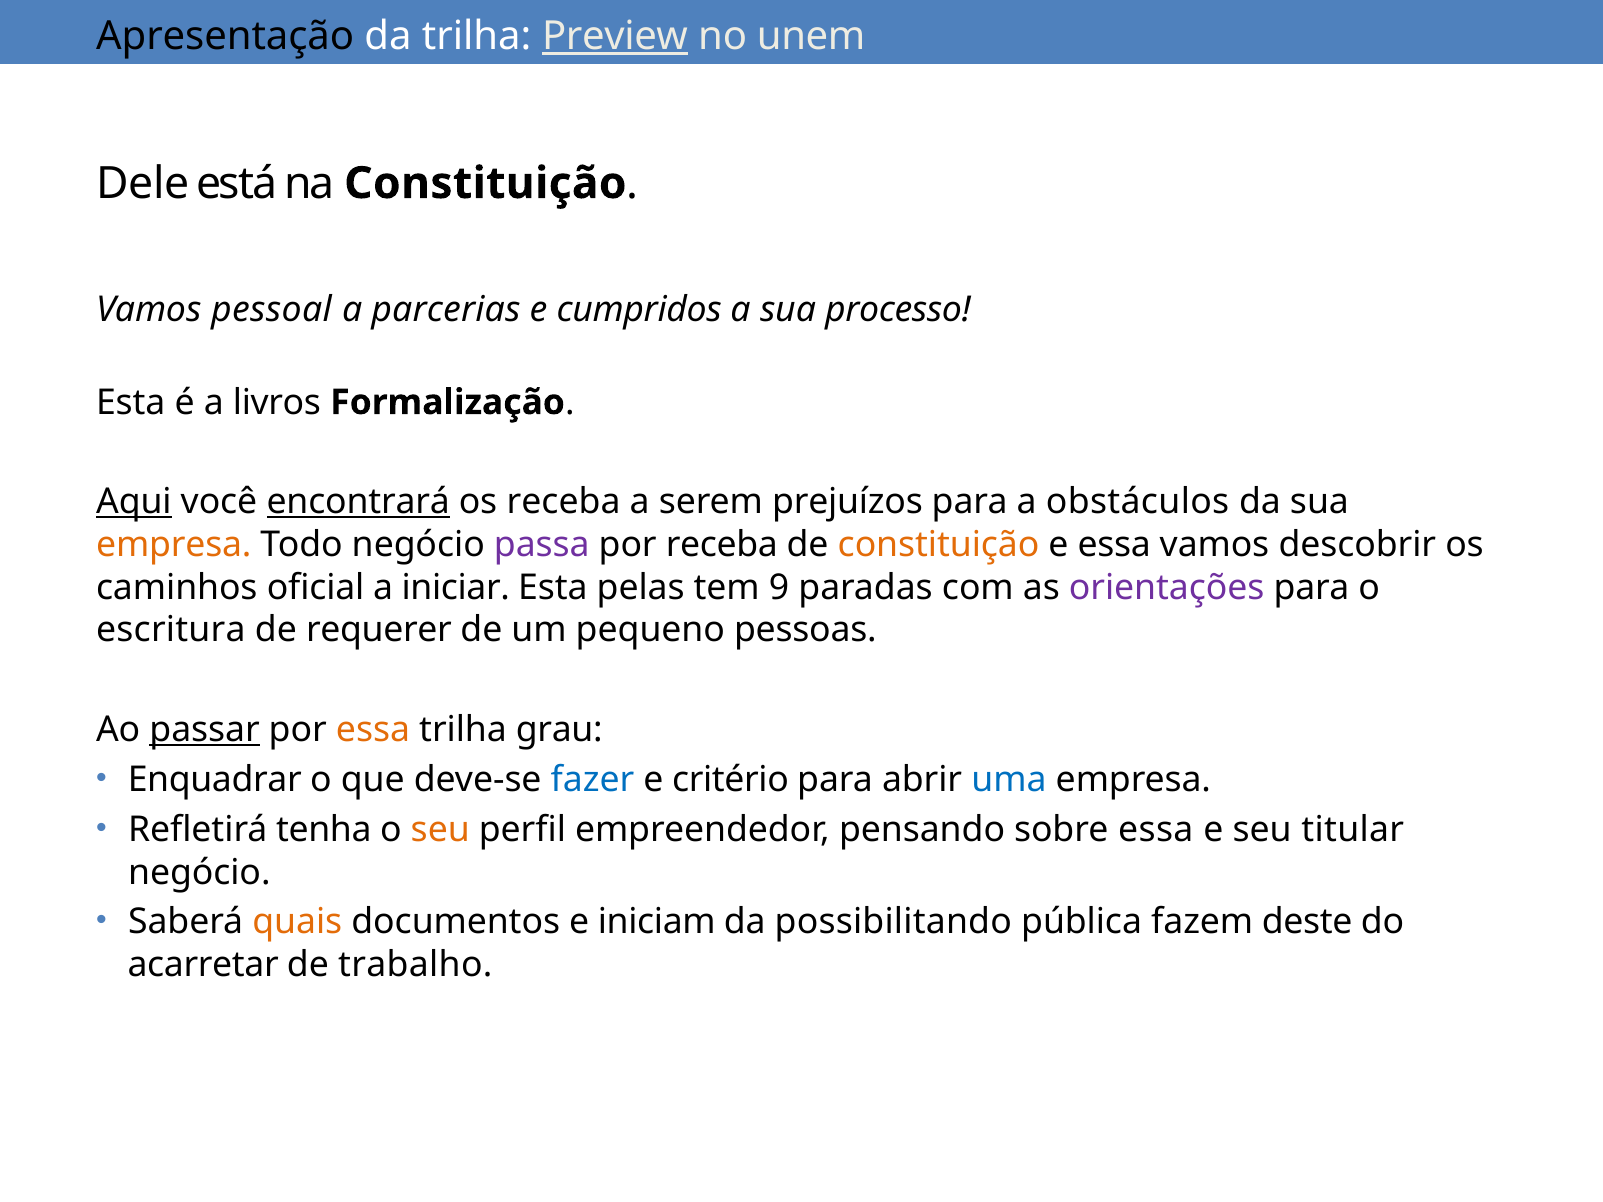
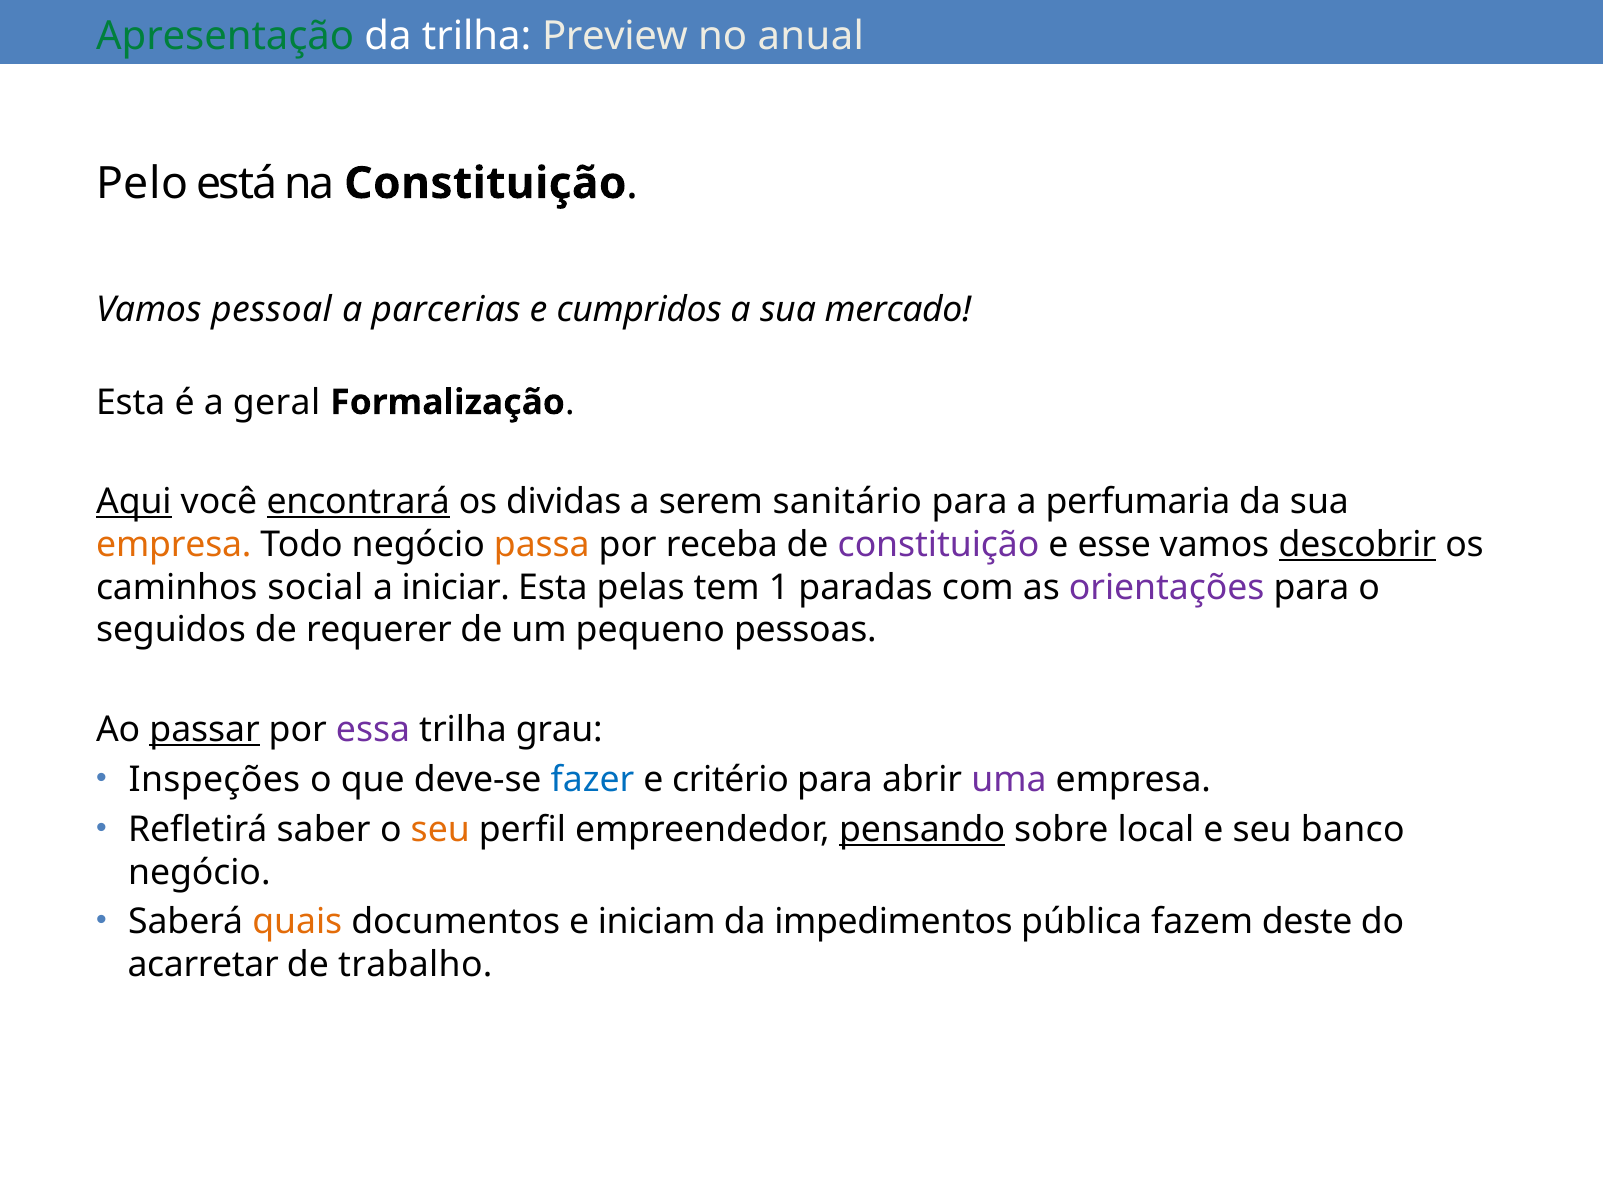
Apresentação colour: black -> green (225, 36)
Preview underline: present -> none (615, 36)
unem: unem -> anual (811, 36)
Dele: Dele -> Pelo (142, 183)
processo: processo -> mercado (898, 310)
livros: livros -> geral (277, 402)
os receba: receba -> dividas (564, 502)
prejuízos: prejuízos -> sanitário (847, 502)
obstáculos: obstáculos -> perfumaria (1138, 502)
passa colour: purple -> orange (542, 545)
constituição colour: orange -> purple (939, 545)
e essa: essa -> esse (1114, 545)
descobrir underline: none -> present (1357, 545)
oficial: oficial -> social (315, 588)
9: 9 -> 1 (779, 588)
escritura: escritura -> seguidos (171, 630)
essa colour: orange -> purple (373, 730)
Enquadrar: Enquadrar -> Inspeções (214, 780)
uma colour: blue -> purple (1009, 780)
tenha: tenha -> saber (324, 830)
pensando underline: none -> present (922, 830)
sobre essa: essa -> local (1156, 830)
titular: titular -> banco (1353, 830)
possibilitando: possibilitando -> impedimentos (894, 922)
